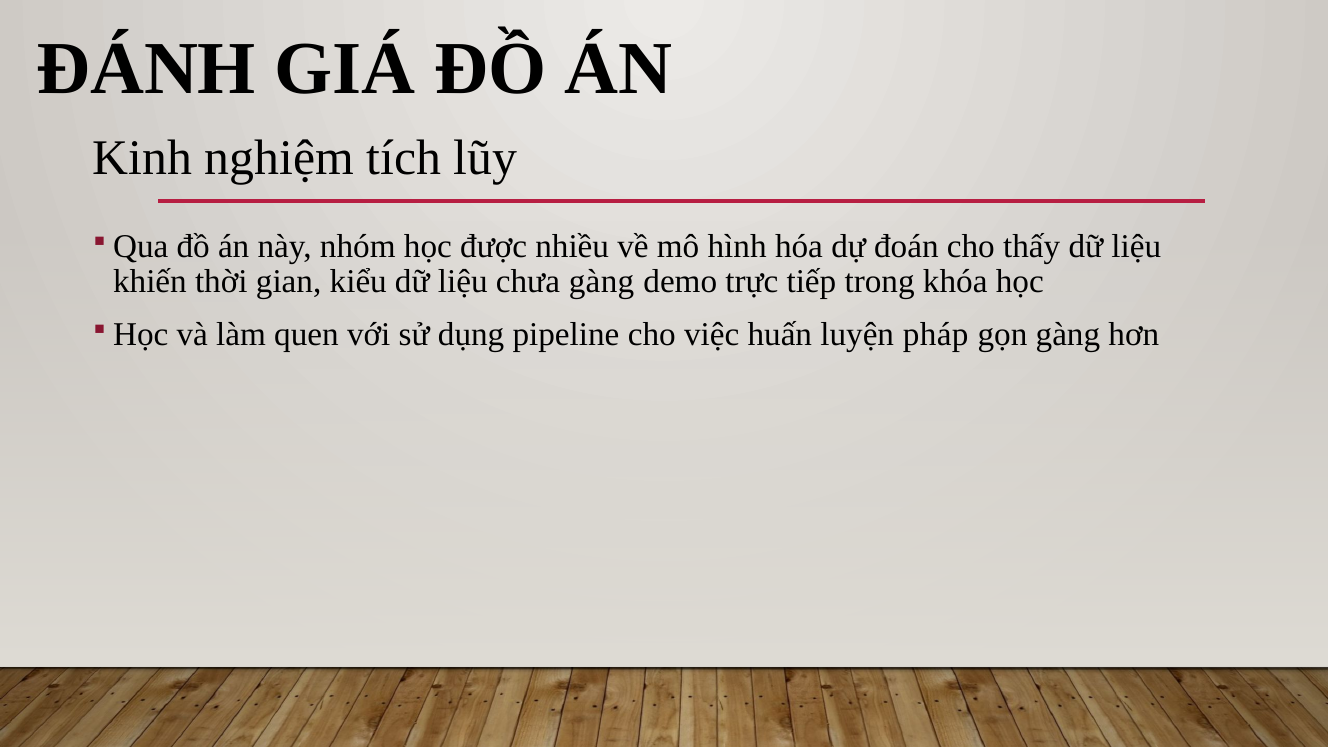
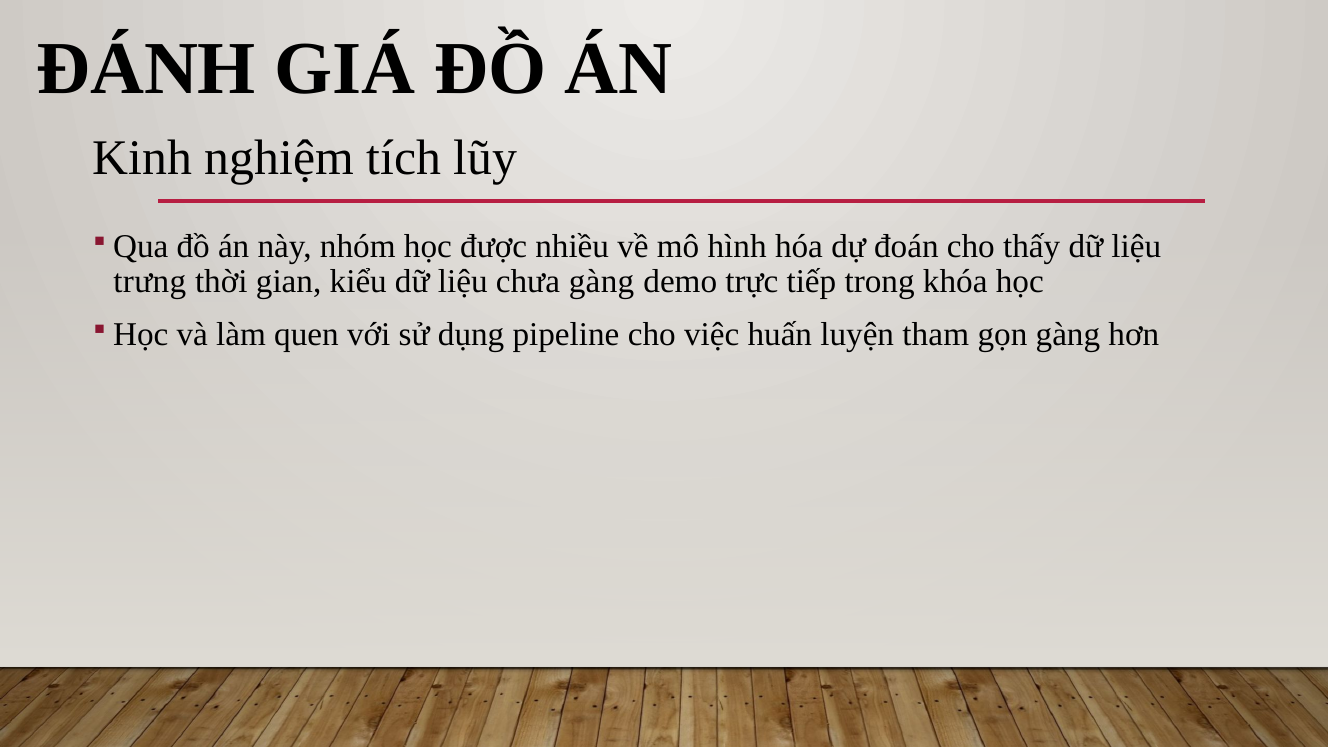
khiến: khiến -> trưng (150, 282)
pháp: pháp -> tham (936, 334)
